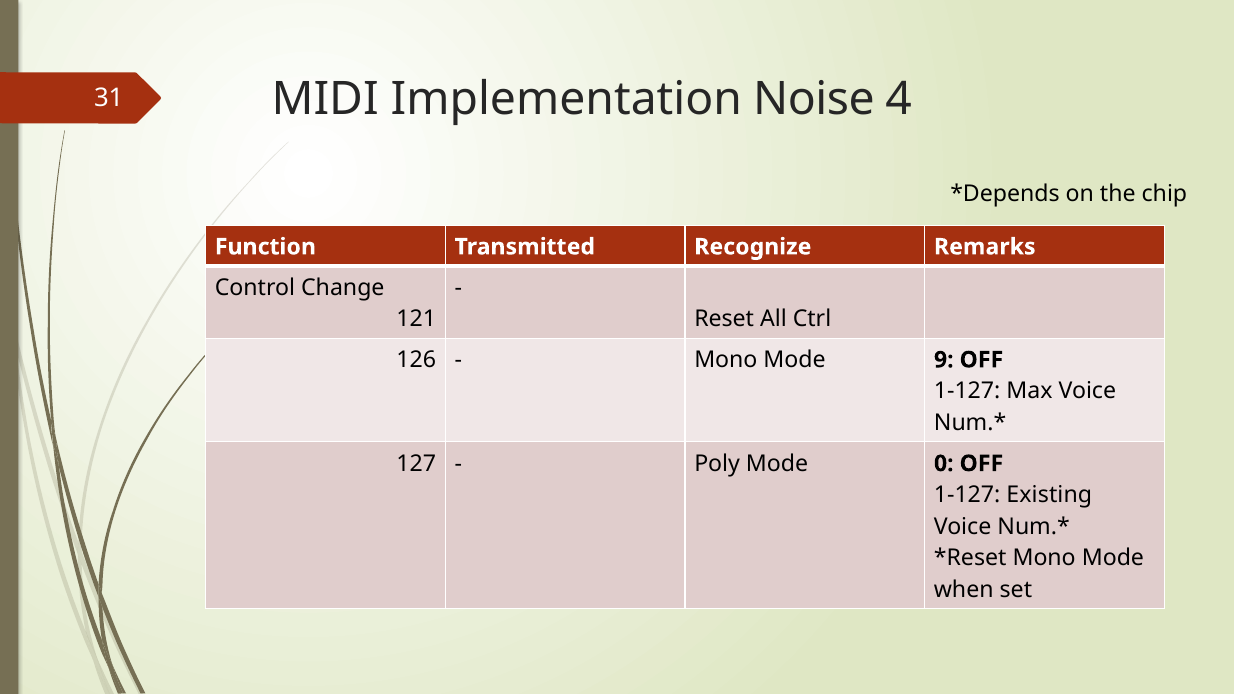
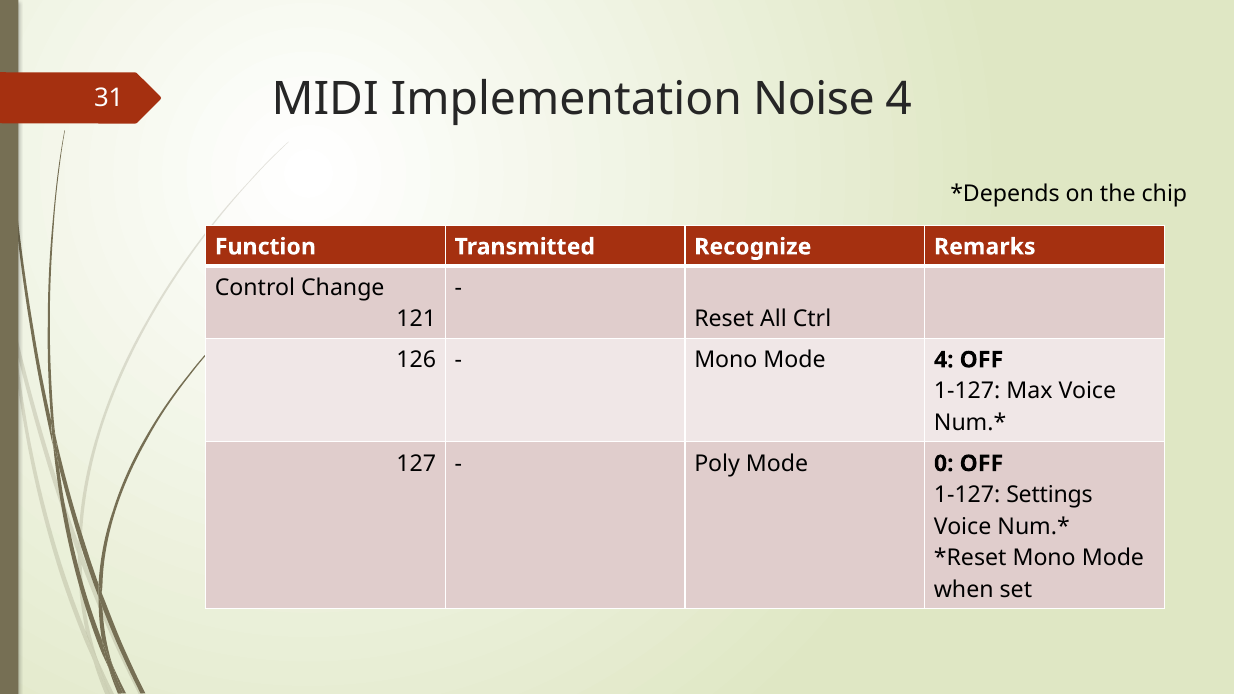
Mode 9: 9 -> 4 (944, 360)
Existing: Existing -> Settings (1049, 495)
